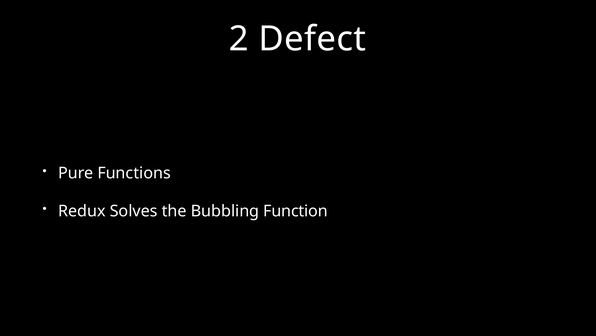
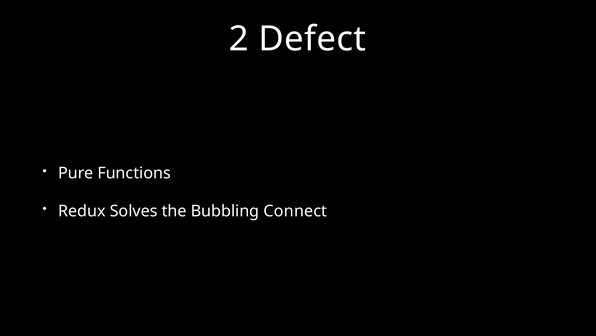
Function: Function -> Connect (295, 211)
